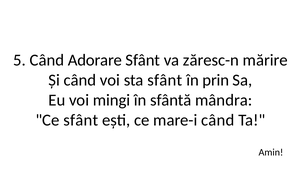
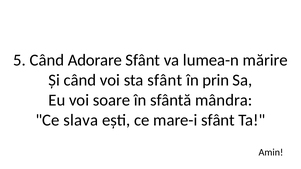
zăresc-n: zăresc-n -> lumea-n (211, 60)
mingi: mingi -> soare (111, 100)
Ce sfânt: sfânt -> slava (81, 120)
mare-i când: când -> sfânt (218, 120)
